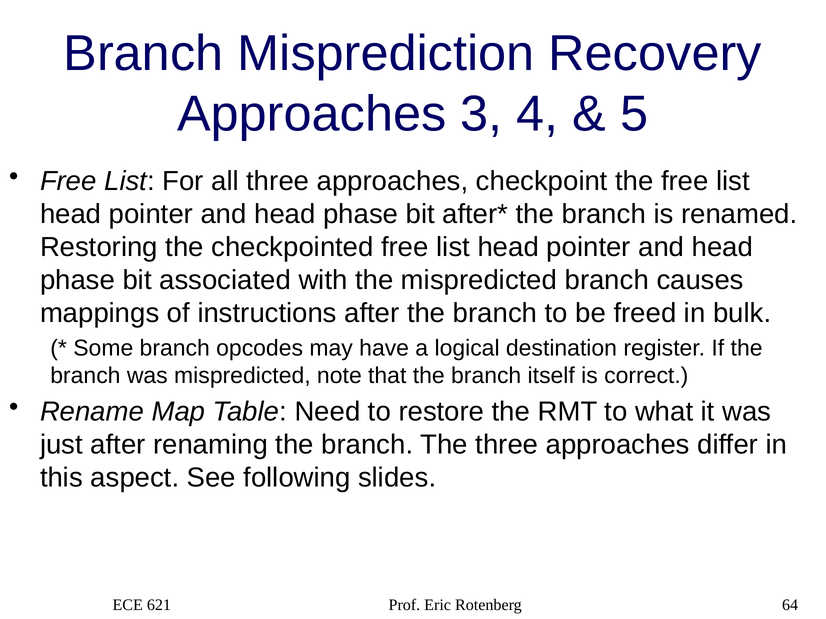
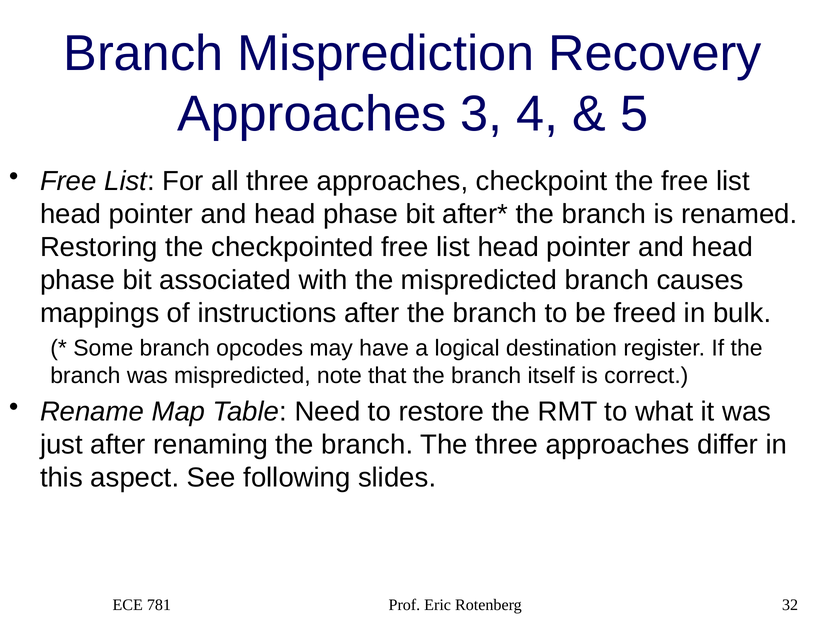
621: 621 -> 781 (159, 606)
64: 64 -> 32 (790, 606)
